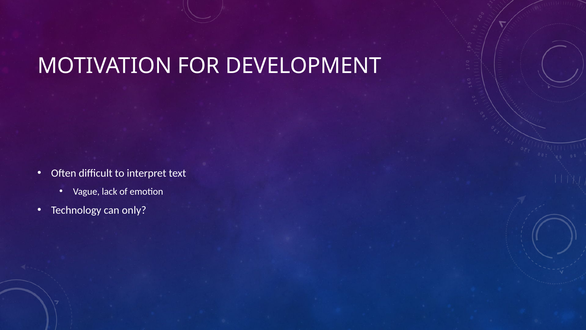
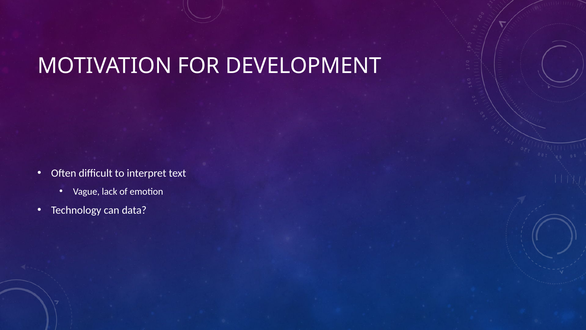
only: only -> data (134, 210)
